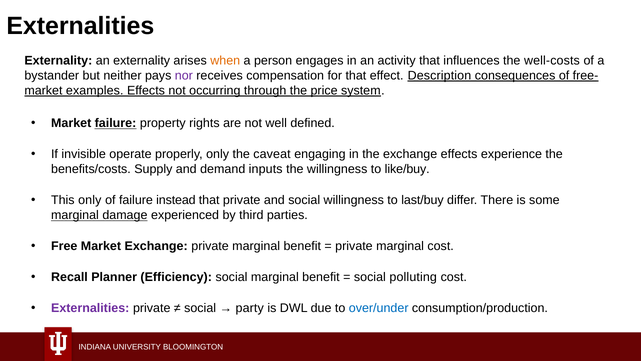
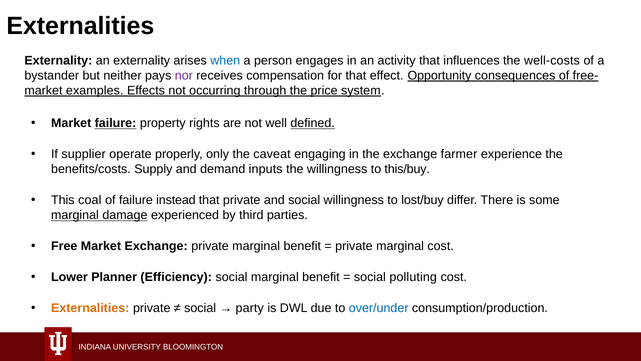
when colour: orange -> blue (225, 61)
Description: Description -> Opportunity (440, 75)
defined underline: none -> present (313, 123)
invisible: invisible -> supplier (84, 154)
exchange effects: effects -> farmer (459, 154)
like/buy: like/buy -> this/buy (407, 169)
This only: only -> coal (90, 200)
last/buy: last/buy -> lost/buy (422, 200)
Recall: Recall -> Lower (69, 277)
Externalities colour: purple -> orange (90, 308)
